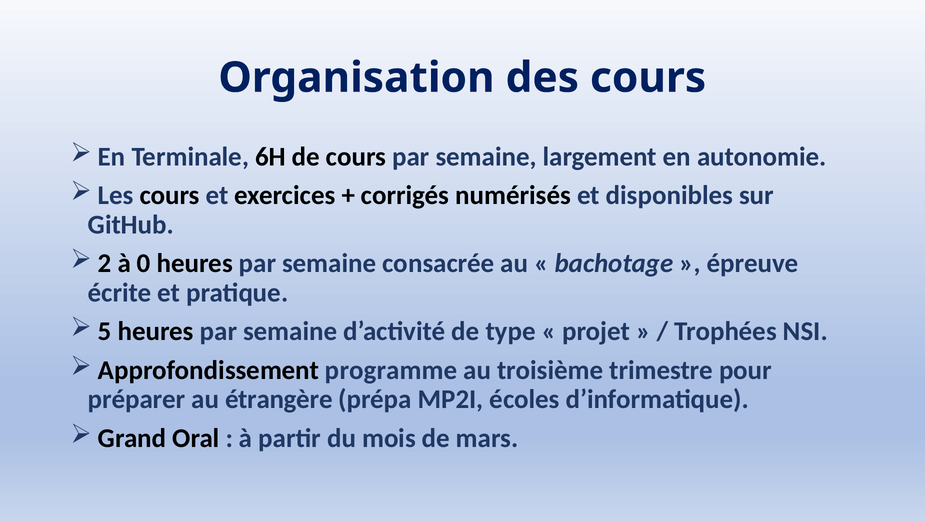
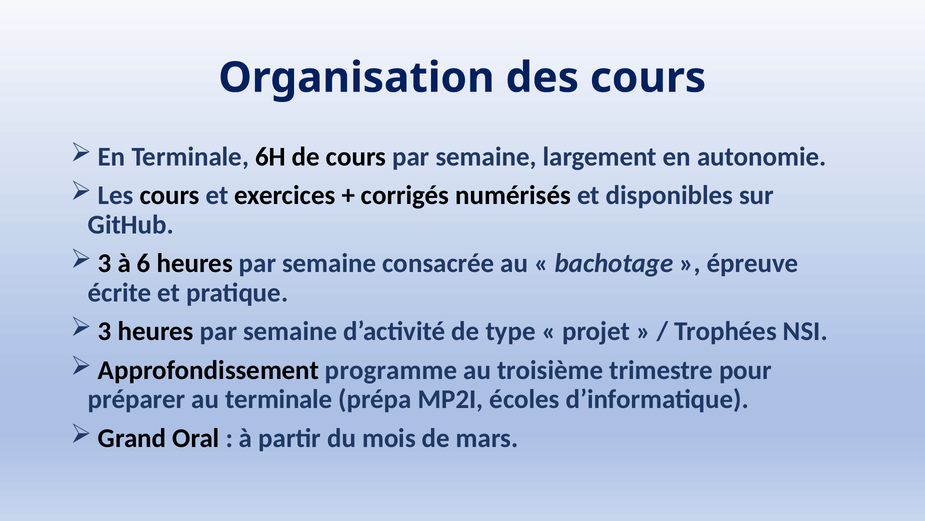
2: 2 -> 3 (105, 263)
0: 0 -> 6 (144, 263)
5: 5 -> 3 (105, 331)
au étrangère: étrangère -> terminale (279, 399)
